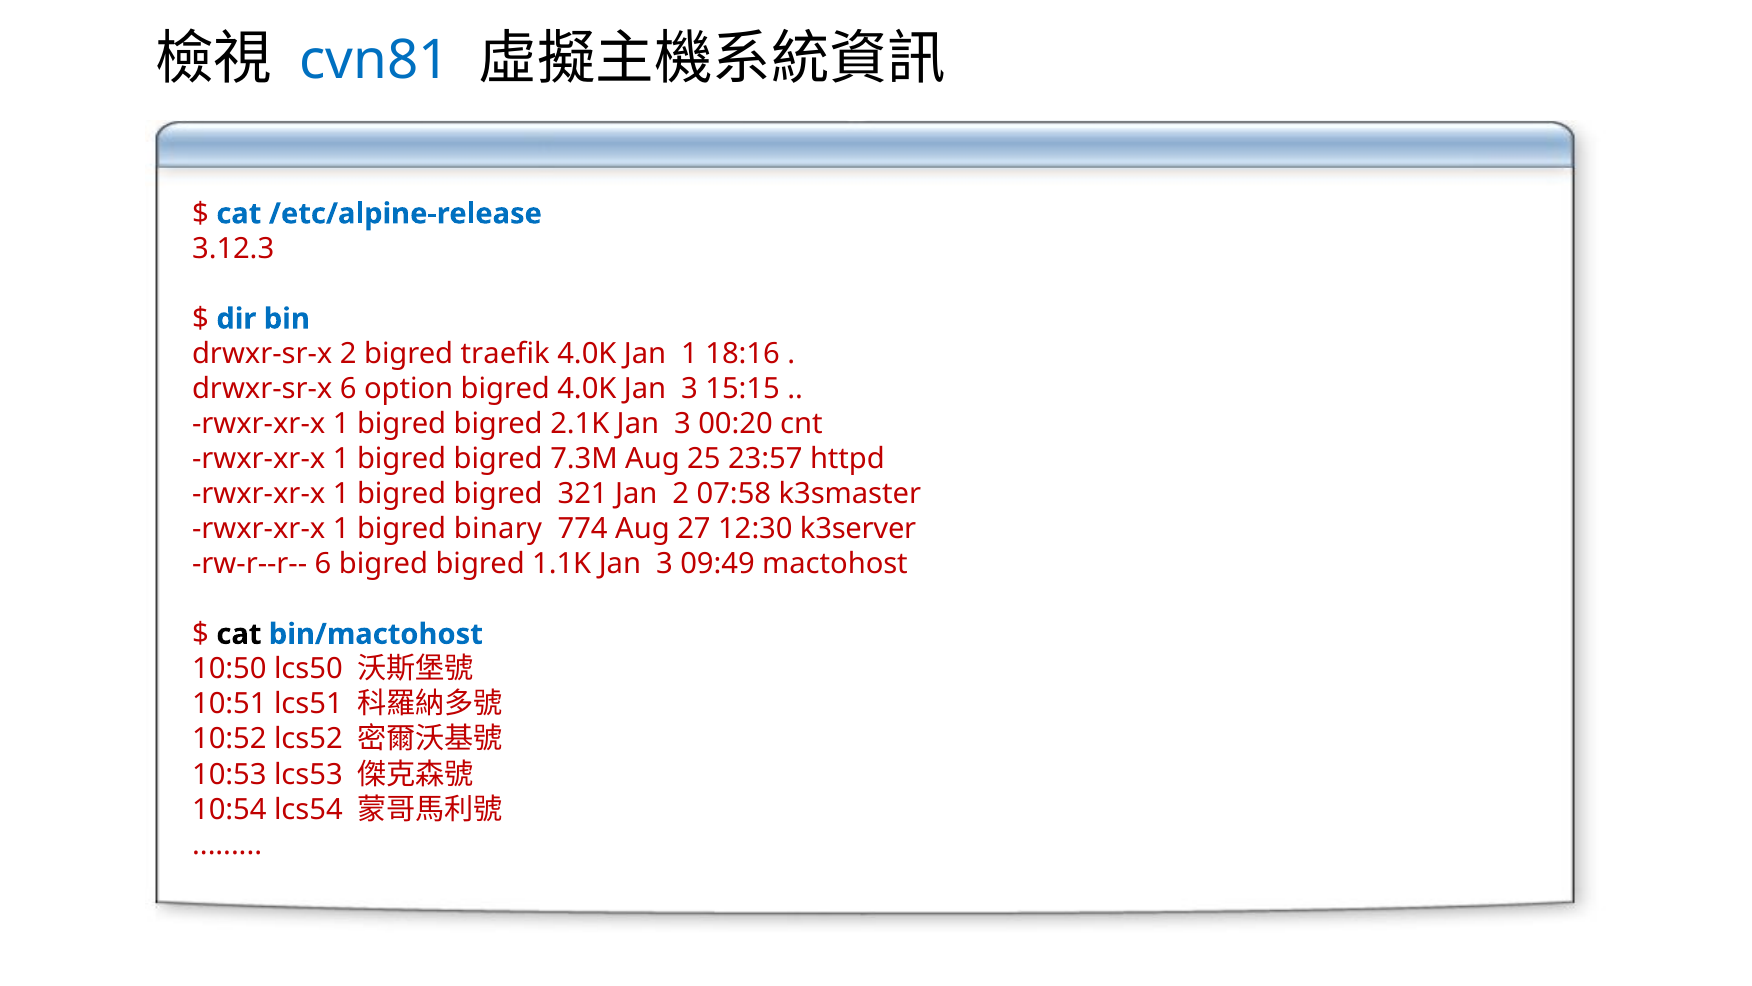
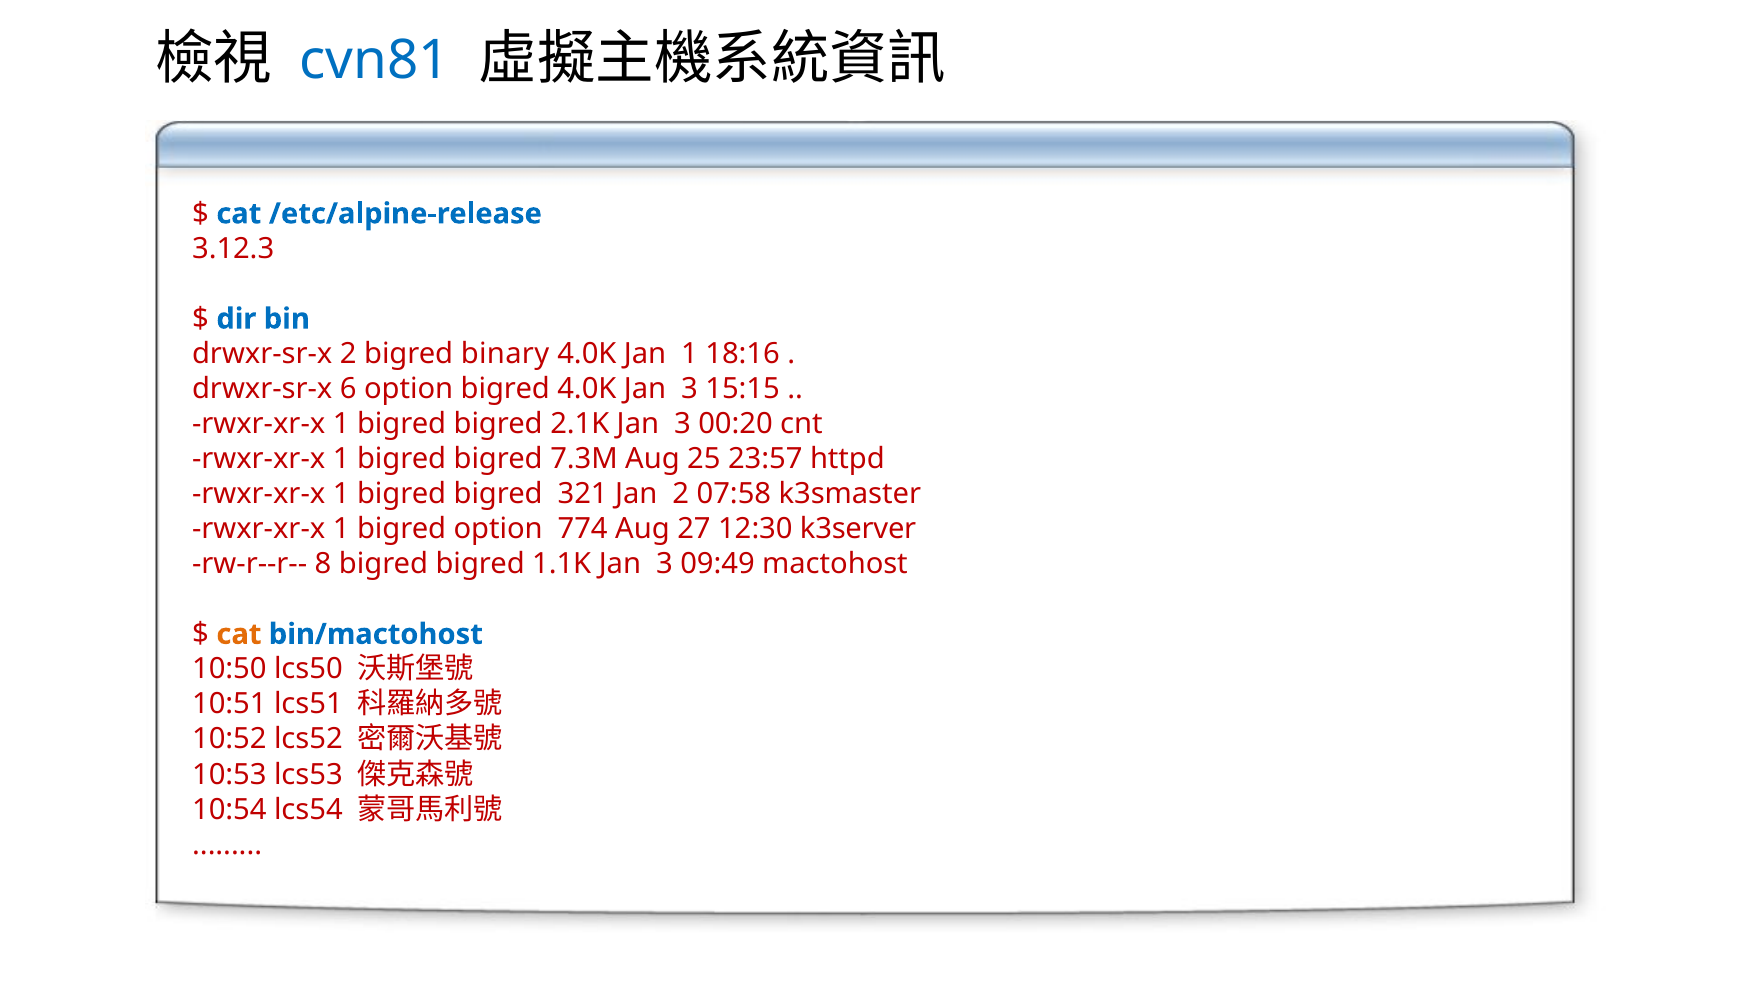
traefik: traefik -> binary (505, 354)
bigred binary: binary -> option (498, 529)
rw-r--r-- 6: 6 -> 8 (323, 564)
cat colour: black -> orange (239, 634)
